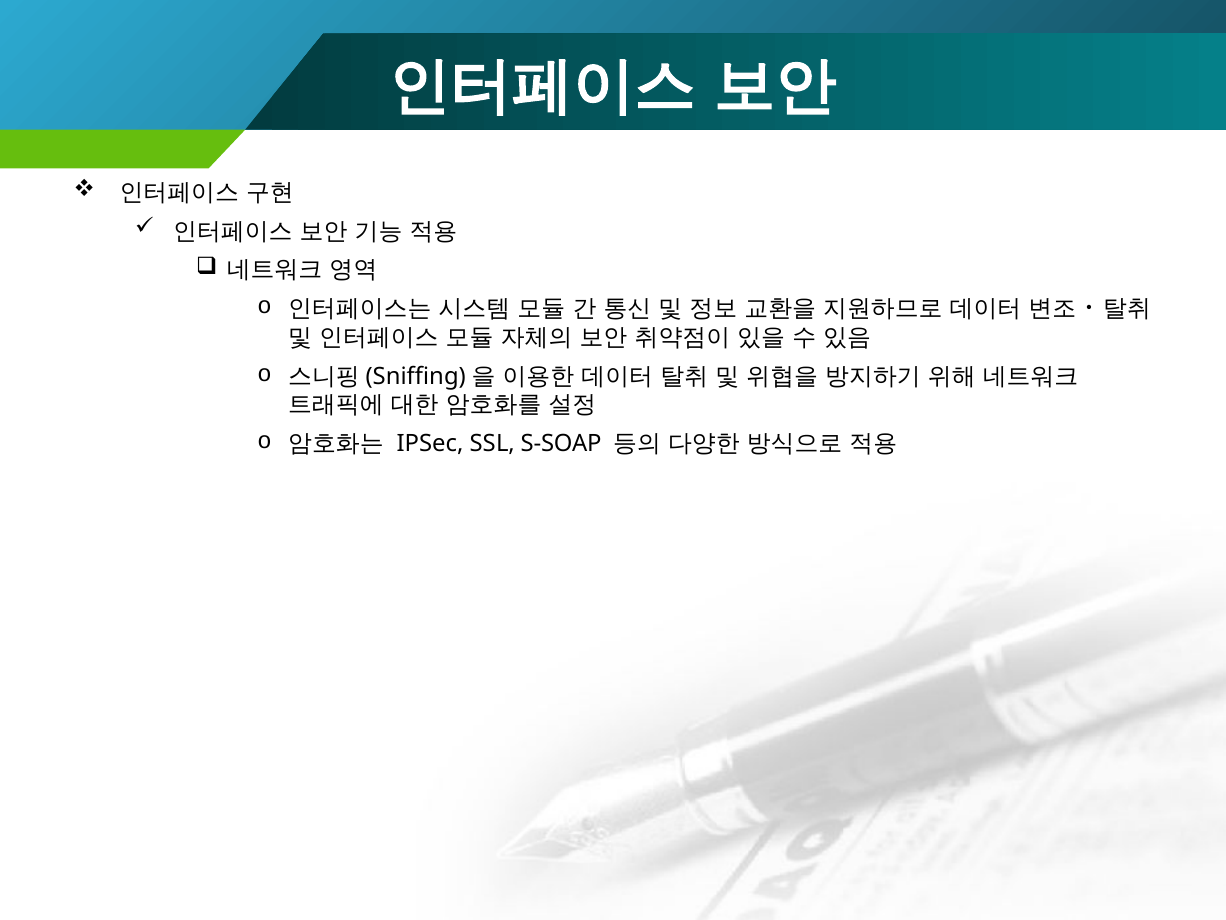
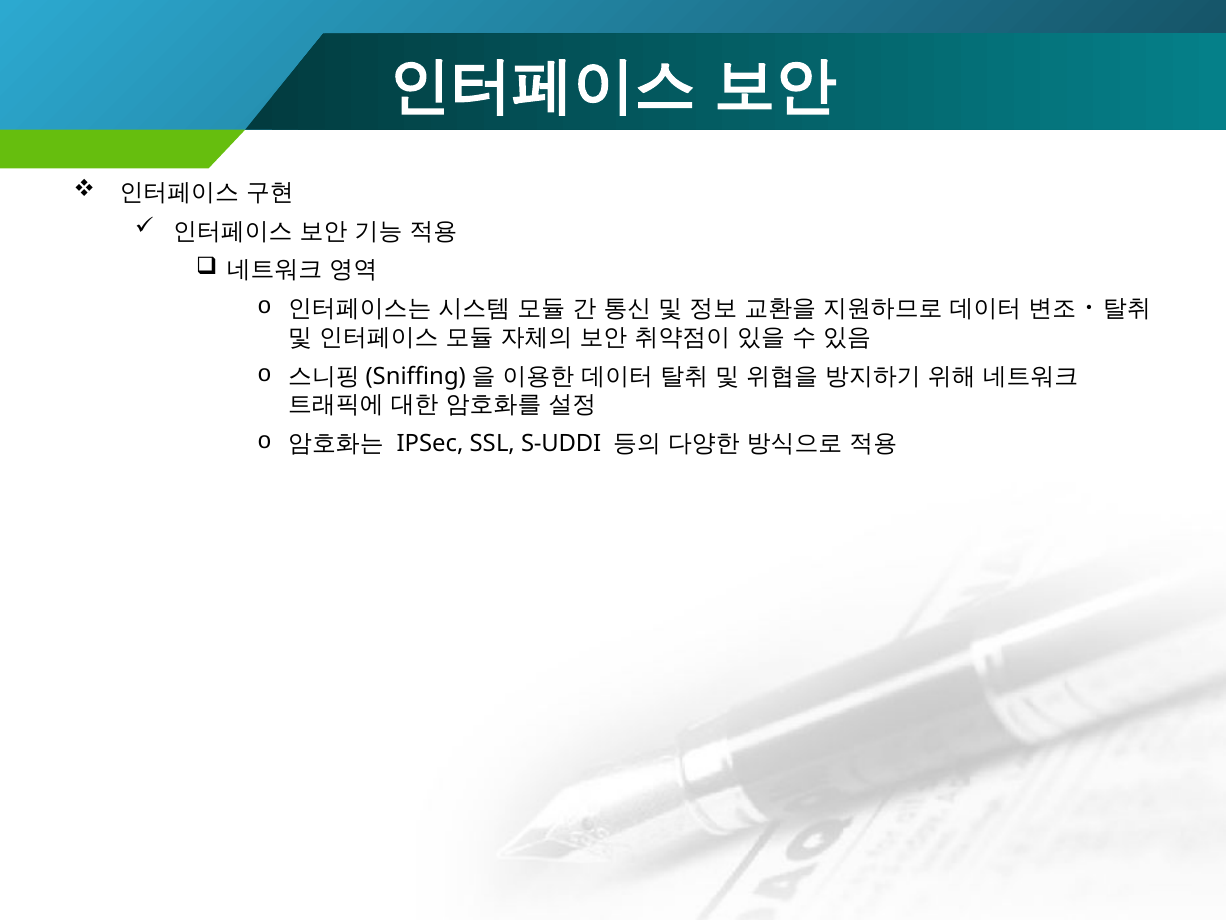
S-SOAP: S-SOAP -> S-UDDI (561, 444)
